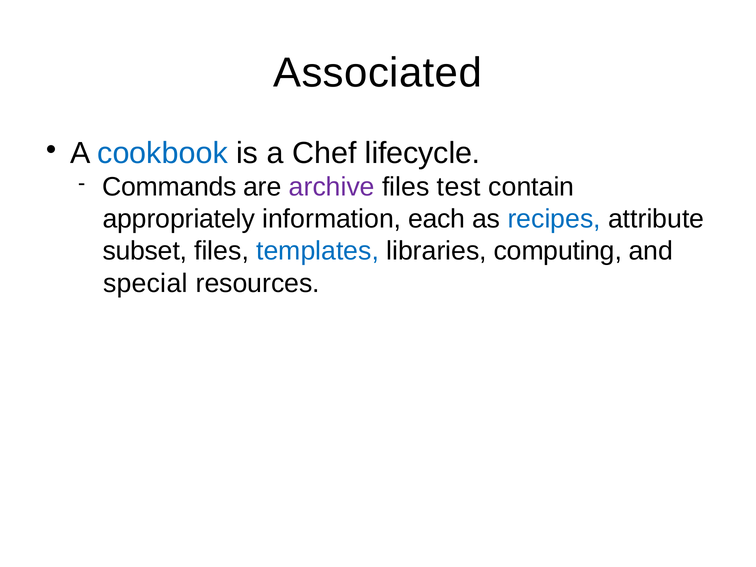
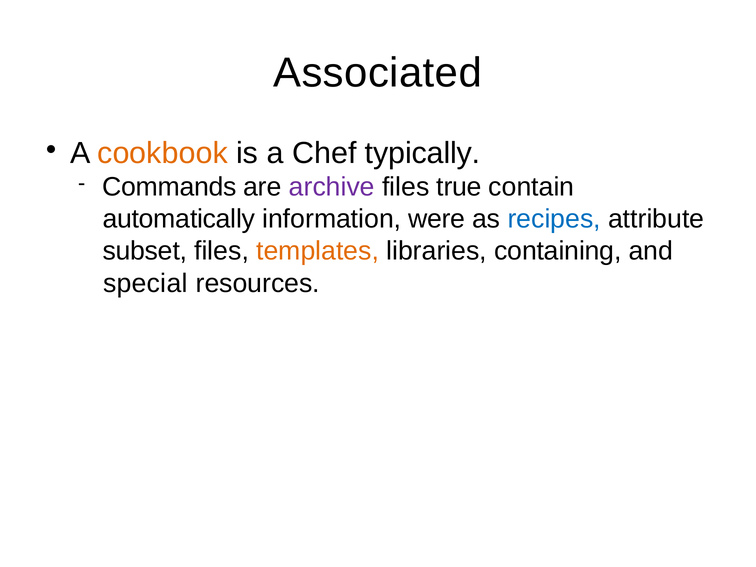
cookbook colour: blue -> orange (163, 153)
lifecycle: lifecycle -> typically (423, 153)
test: test -> true (459, 187)
appropriately: appropriately -> automatically (179, 219)
each: each -> were (437, 219)
templates colour: blue -> orange (318, 251)
computing: computing -> containing (558, 251)
